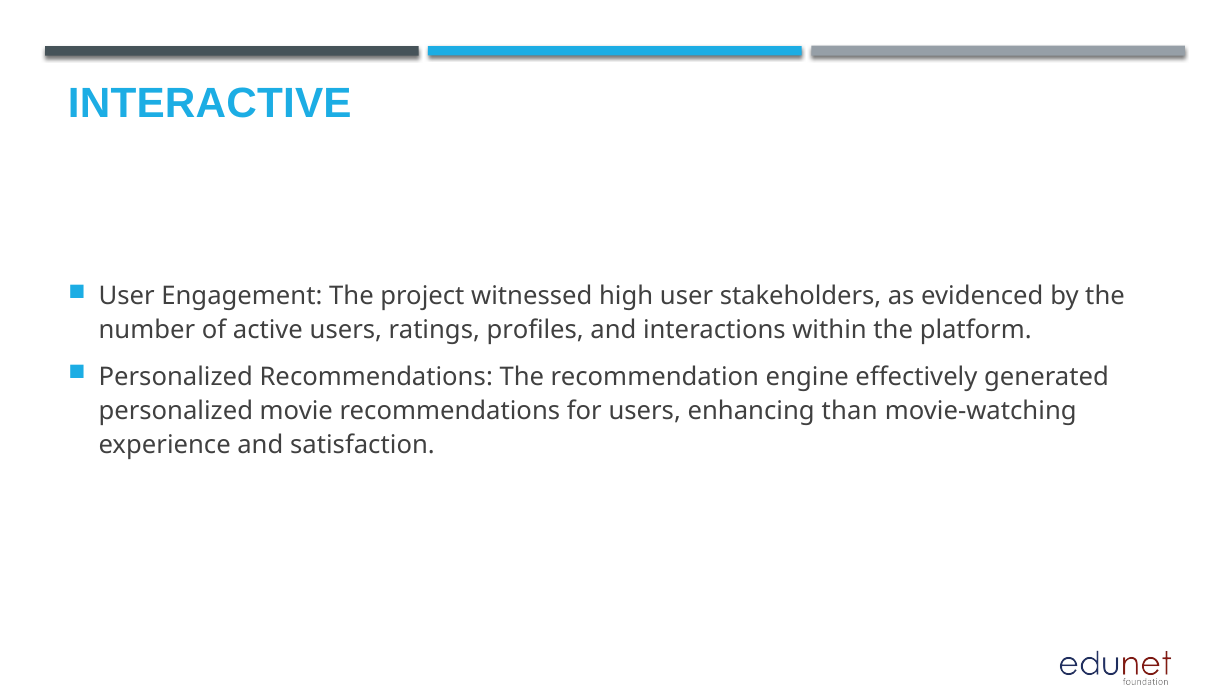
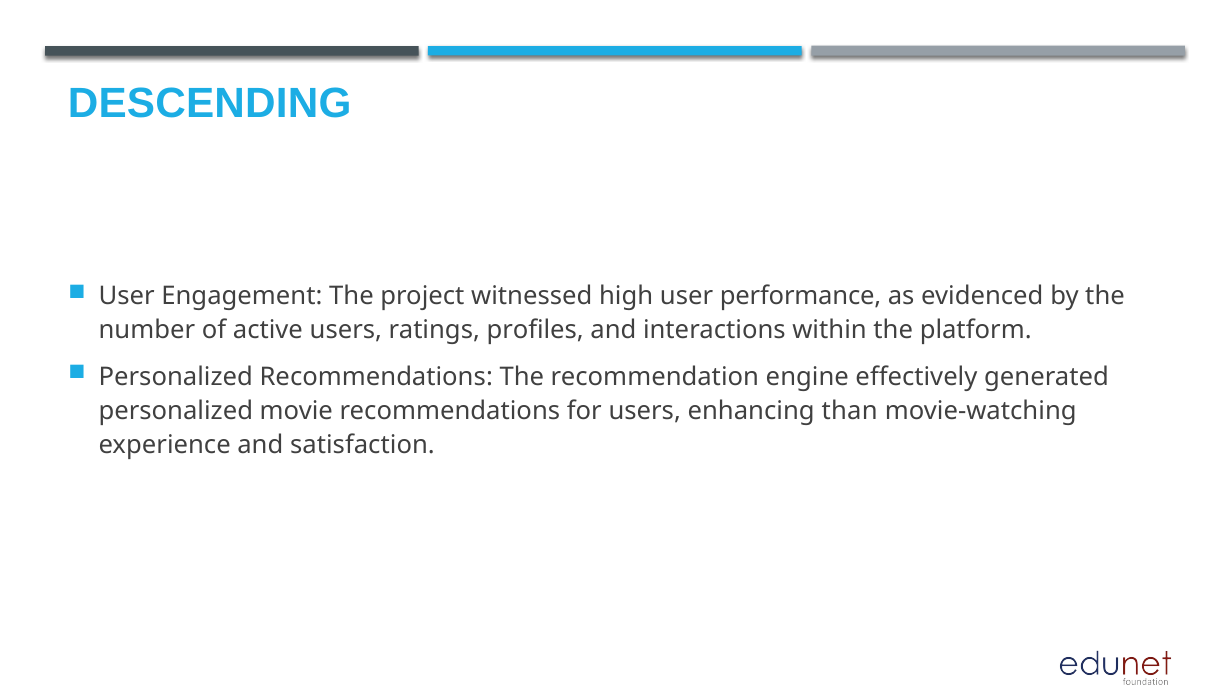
INTERACTIVE: INTERACTIVE -> DESCENDING (210, 104)
stakeholders: stakeholders -> performance (801, 296)
